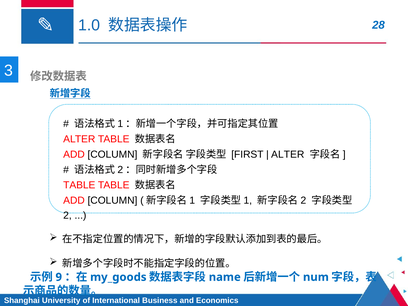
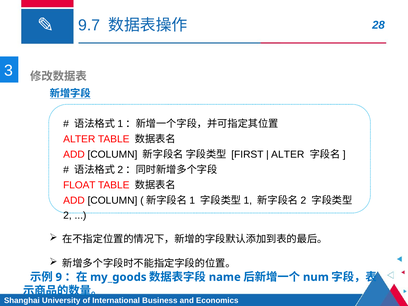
1.0: 1.0 -> 9.7 (89, 25)
TABLE: TABLE -> FLOAT (79, 185)
